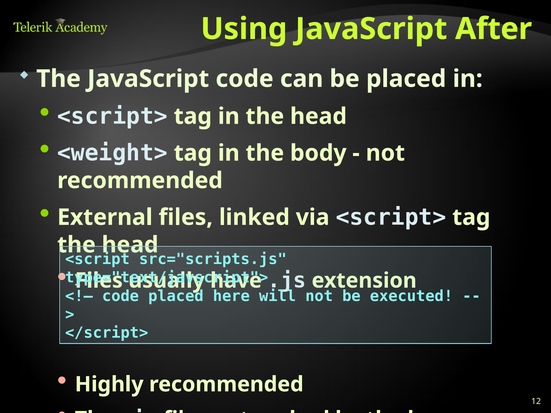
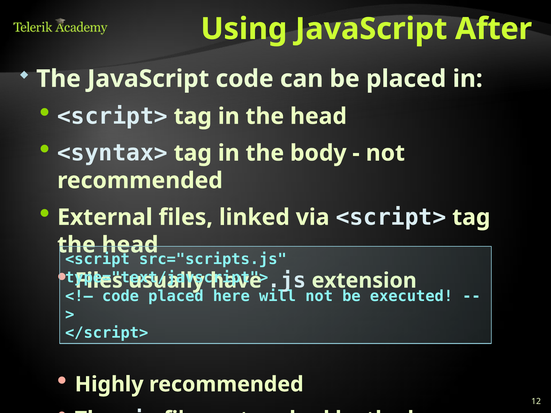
<weight>: <weight> -> <syntax> (112, 153)
